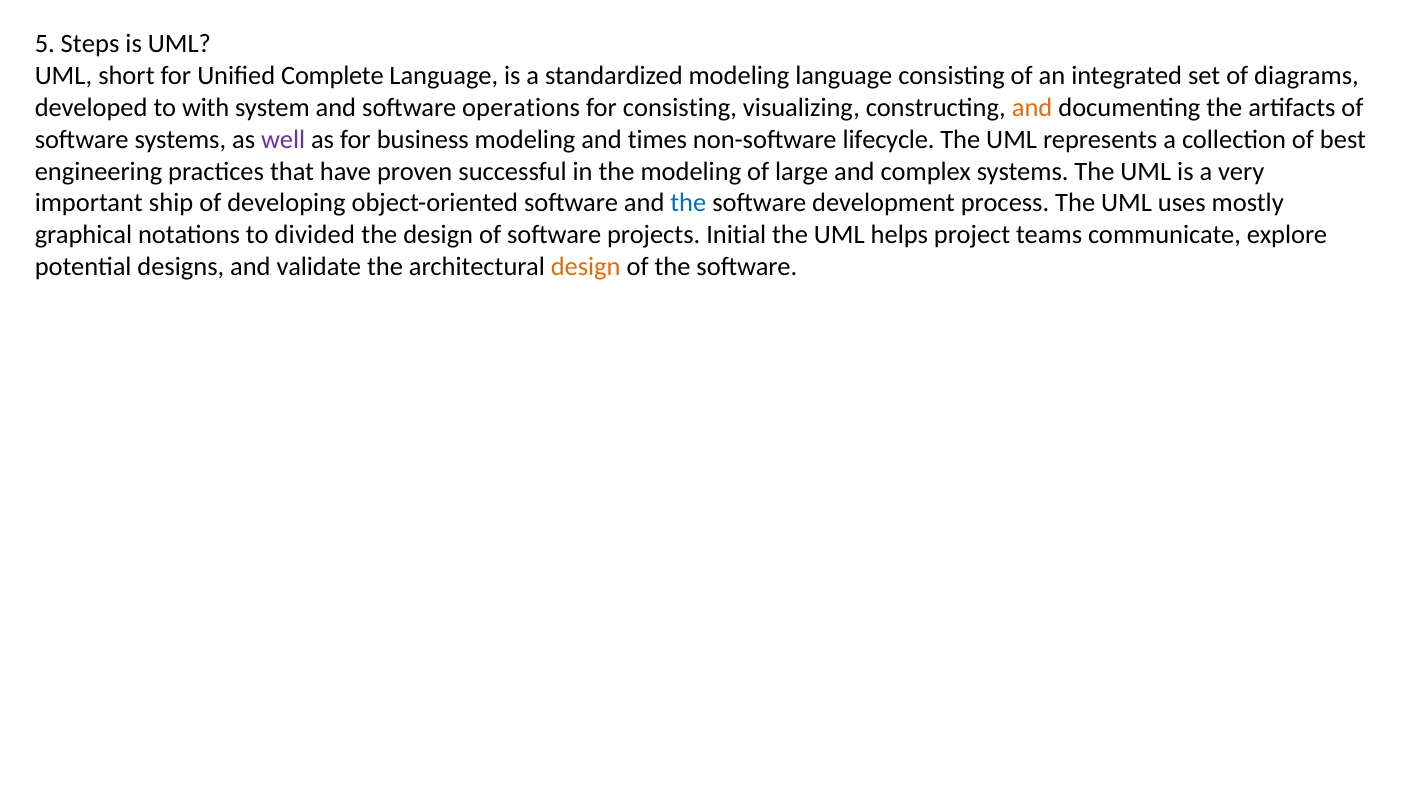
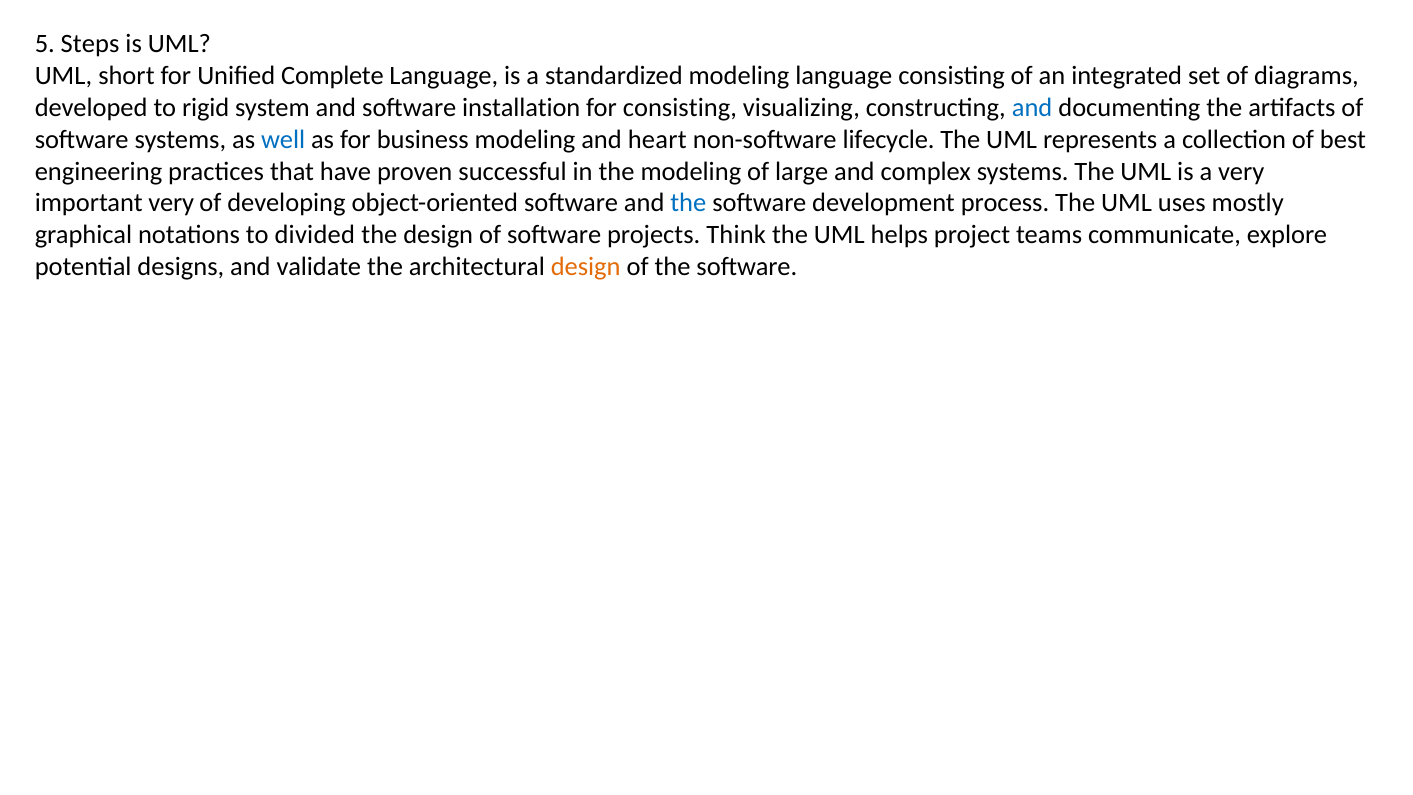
with: with -> rigid (206, 108)
operations: operations -> installation (521, 108)
and colour: orange -> blue (1032, 108)
well colour: purple -> blue (283, 139)
times: times -> heart (657, 139)
important ship: ship -> very (171, 203)
Initial: Initial -> Think (736, 235)
